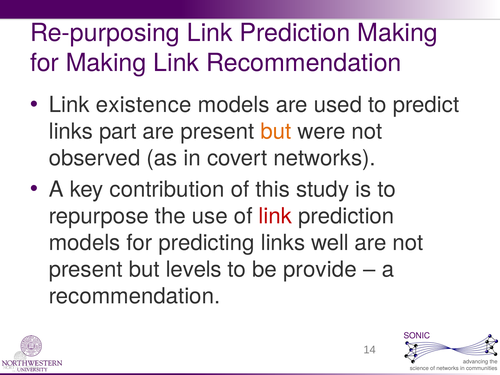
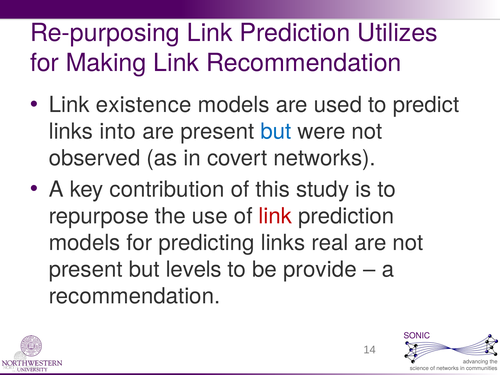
Prediction Making: Making -> Utilizes (398, 33)
part: part -> into (118, 132)
but colour: orange -> blue (276, 132)
well: well -> real (330, 243)
